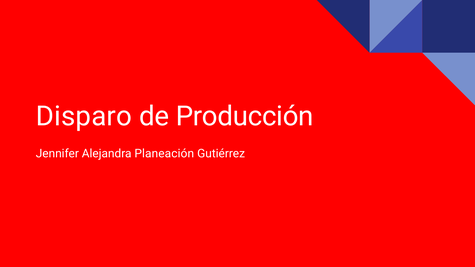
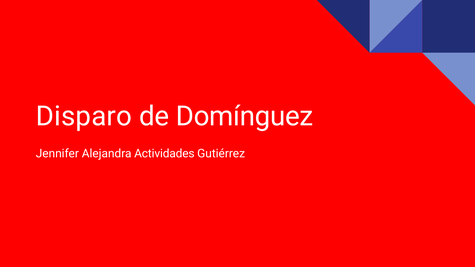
Producción: Producción -> Domínguez (245, 116)
Planeación: Planeación -> Actividades (164, 154)
